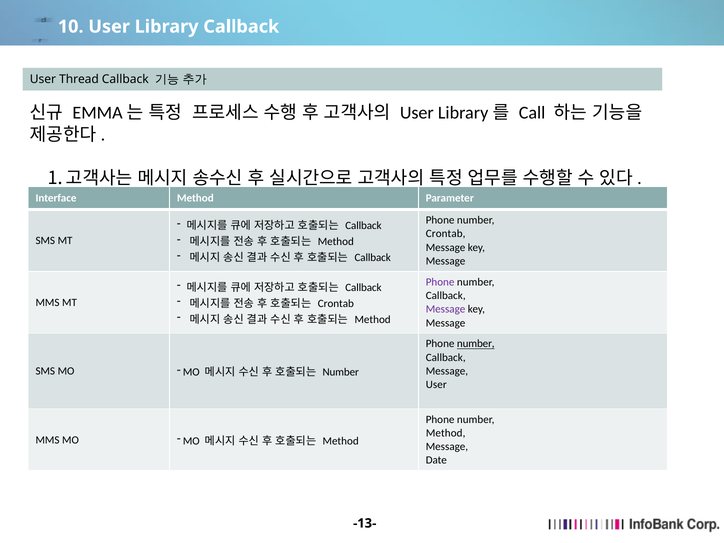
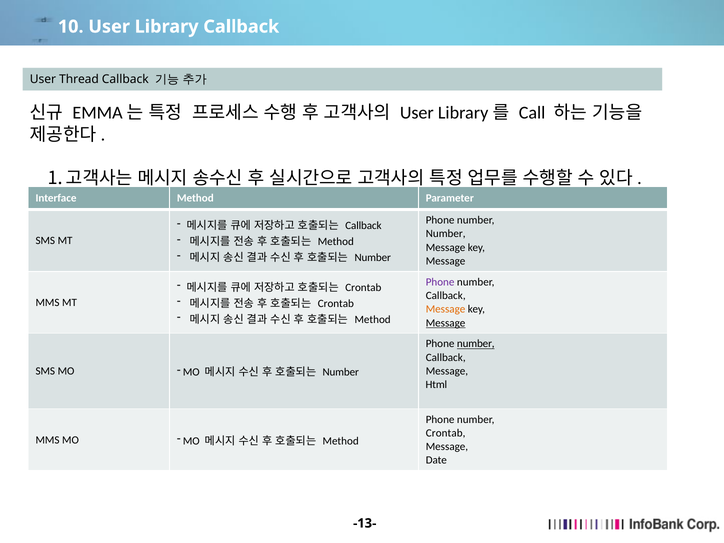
Crontab: Crontab -> Number (446, 234)
Callback: Callback -> Number (373, 258)
Callback: Callback -> Crontab (363, 287)
Message colour: purple -> orange (446, 309)
Message underline: none -> present (446, 323)
User: User -> Html (436, 385)
Method: Method -> Crontab (446, 433)
